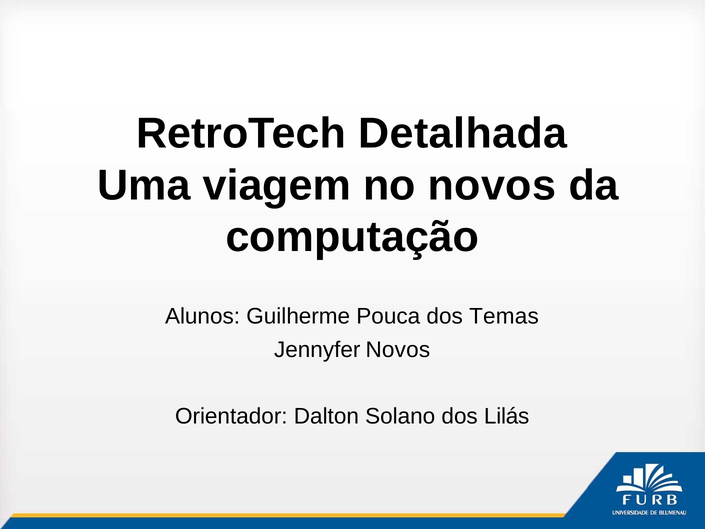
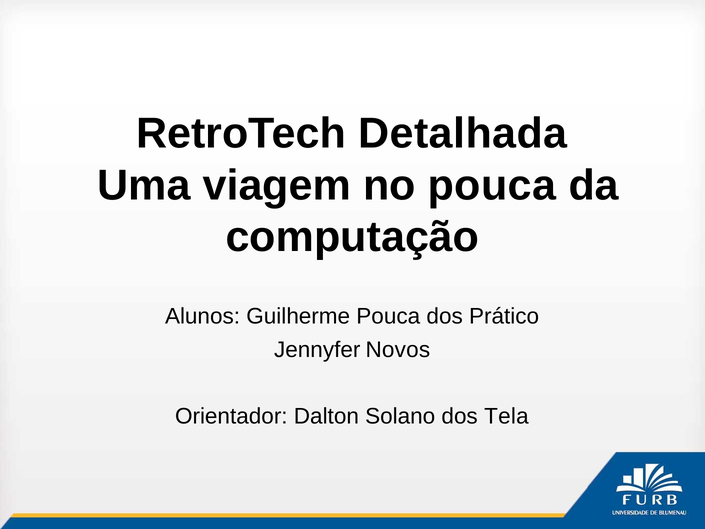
no novos: novos -> pouca (492, 185)
Temas: Temas -> Prático (504, 316)
Lilás: Lilás -> Tela (506, 416)
